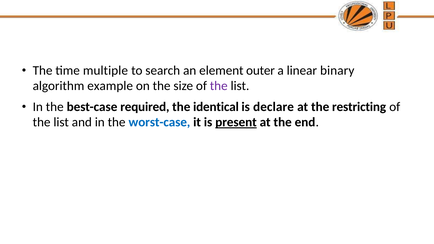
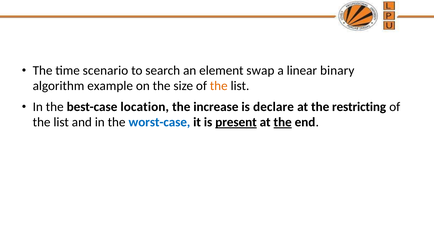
multiple: multiple -> scenario (105, 71)
outer: outer -> swap (260, 71)
the colour: purple -> orange (219, 86)
required: required -> location (145, 107)
identical: identical -> increase (216, 107)
the underline: none -> present (283, 122)
